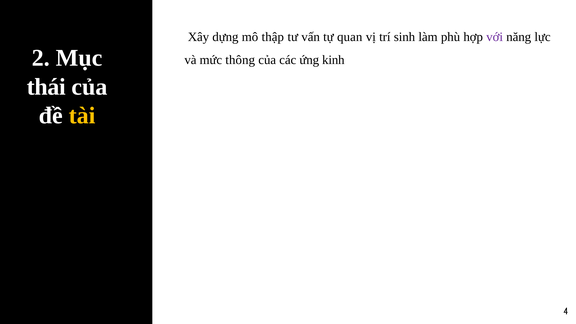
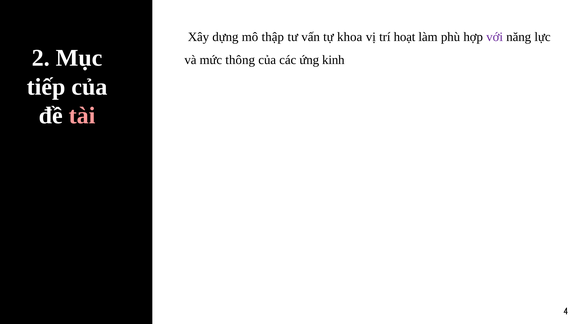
quan: quan -> khoa (350, 37)
sinh: sinh -> hoạt (405, 37)
thái: thái -> tiếp (46, 87)
tài colour: yellow -> pink (82, 116)
